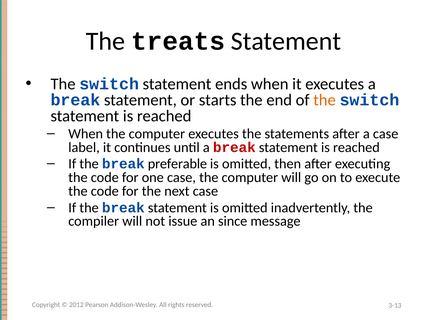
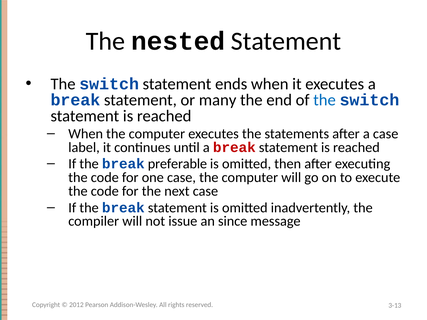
treats: treats -> nested (178, 41)
starts: starts -> many (218, 100)
the colour: orange -> blue (325, 100)
